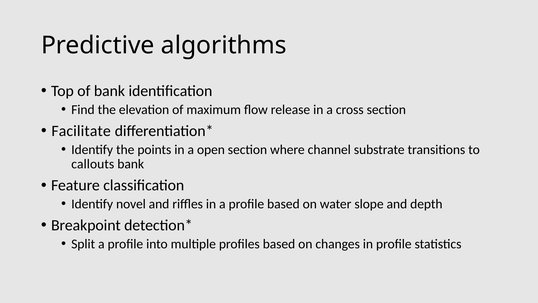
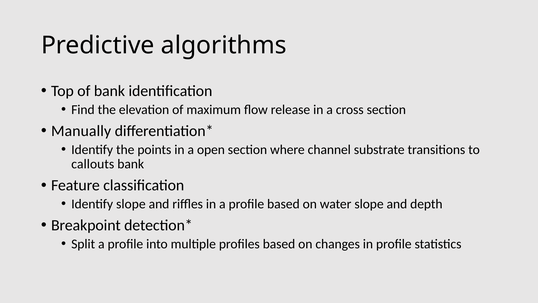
Facilitate: Facilitate -> Manually (81, 131)
Identify novel: novel -> slope (131, 204)
